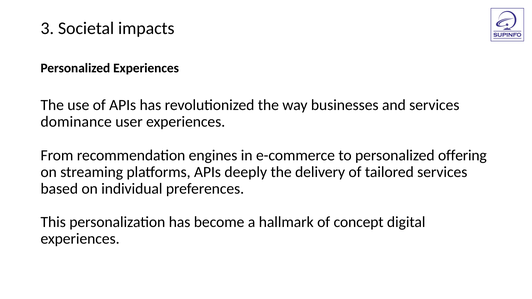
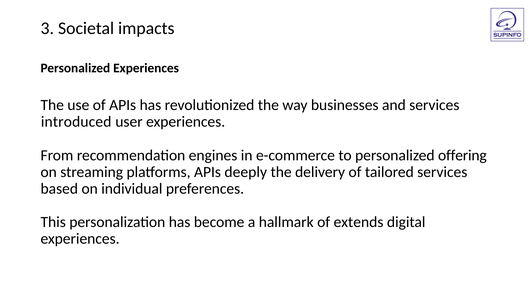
dominance: dominance -> introduced (76, 122)
concept: concept -> extends (359, 222)
